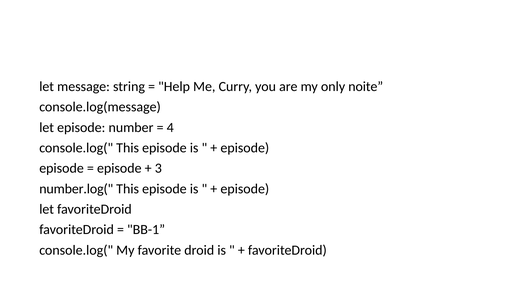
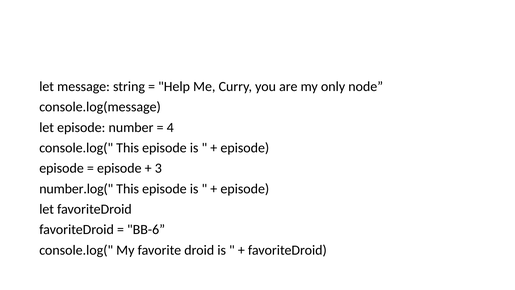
noite: noite -> node (366, 86)
BB-1: BB-1 -> BB-6 (146, 229)
